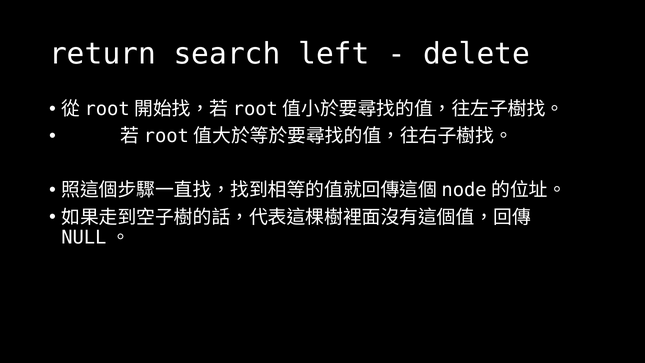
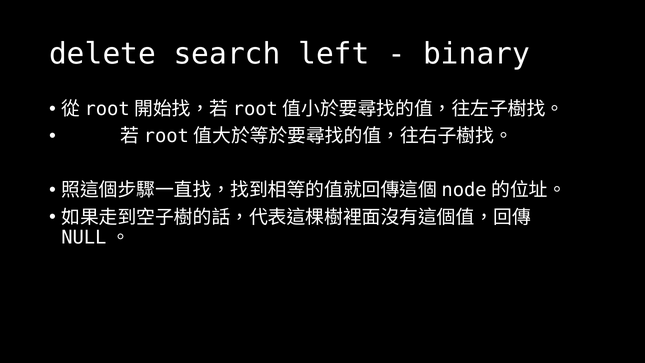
return: return -> delete (103, 54)
delete: delete -> binary (477, 54)
